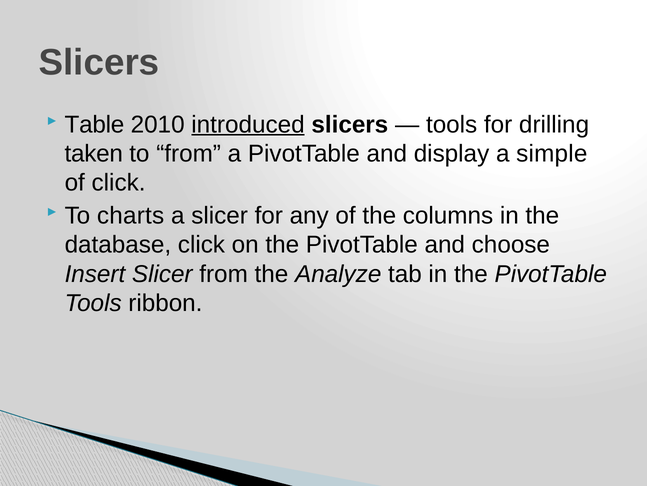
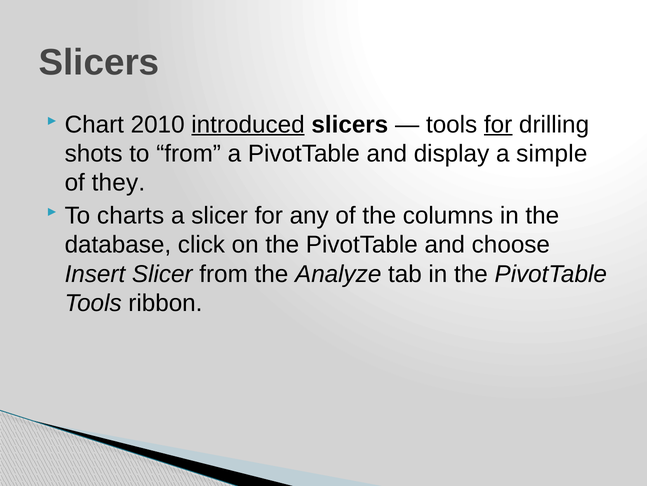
Table: Table -> Chart (94, 124)
for underline: none -> present (498, 124)
taken: taken -> shots (94, 153)
of click: click -> they (118, 183)
